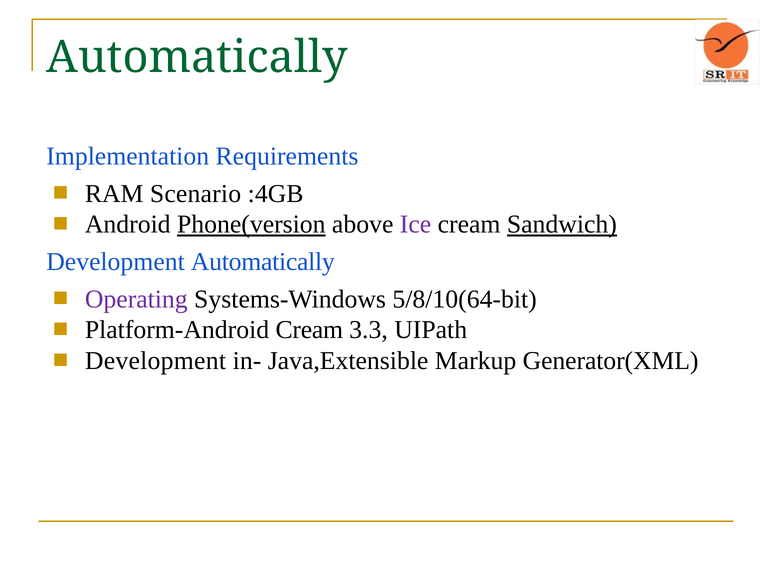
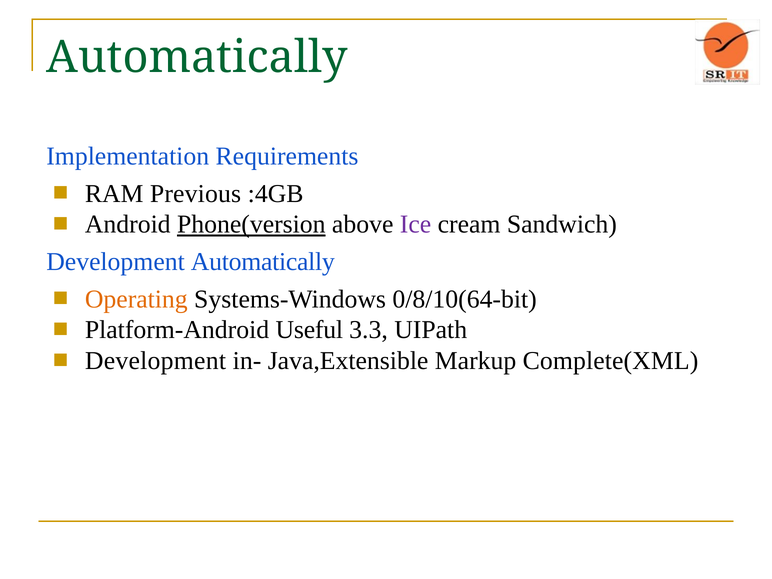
Scenario: Scenario -> Previous (196, 194)
Sandwich underline: present -> none (562, 224)
Operating colour: purple -> orange (136, 299)
5/8/10(64-bit: 5/8/10(64-bit -> 0/8/10(64-bit (465, 299)
Platform-Android Cream: Cream -> Useful (309, 330)
Generator(XML: Generator(XML -> Complete(XML (611, 361)
